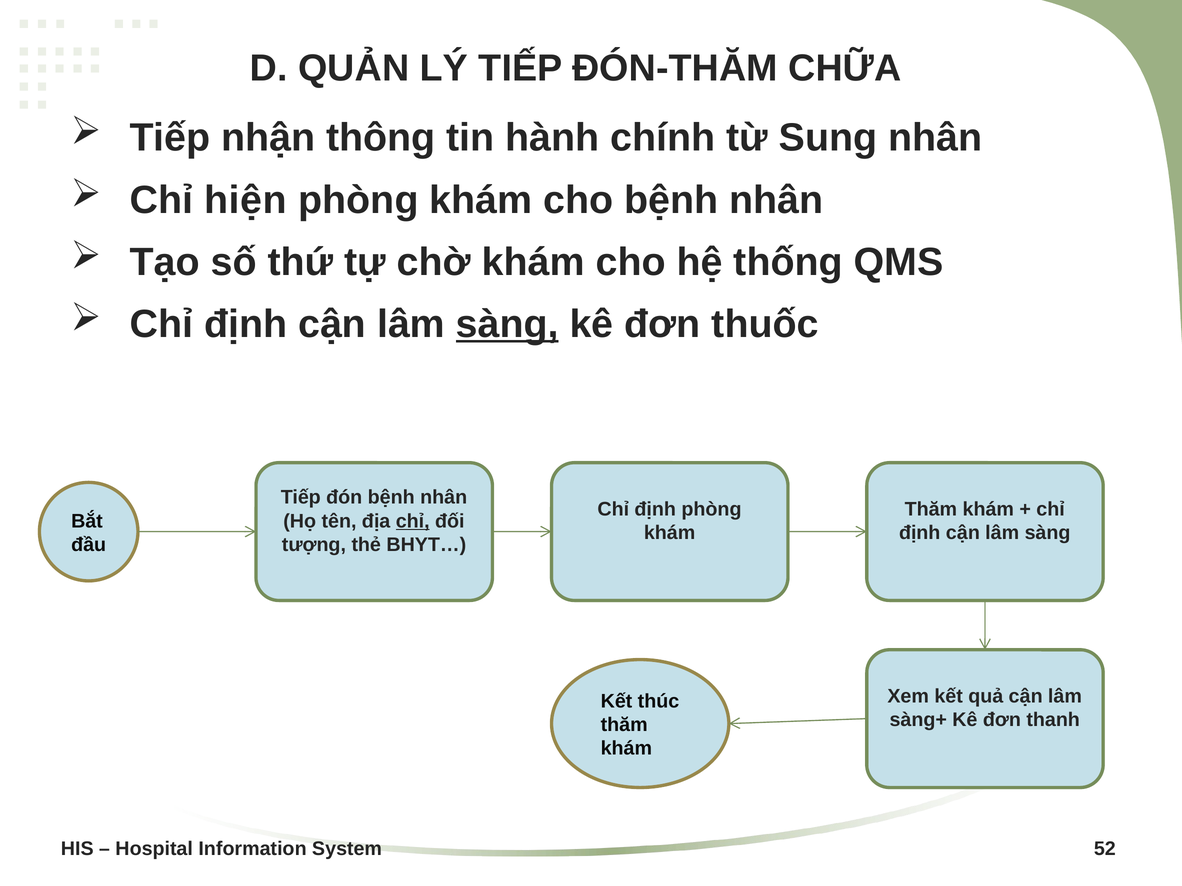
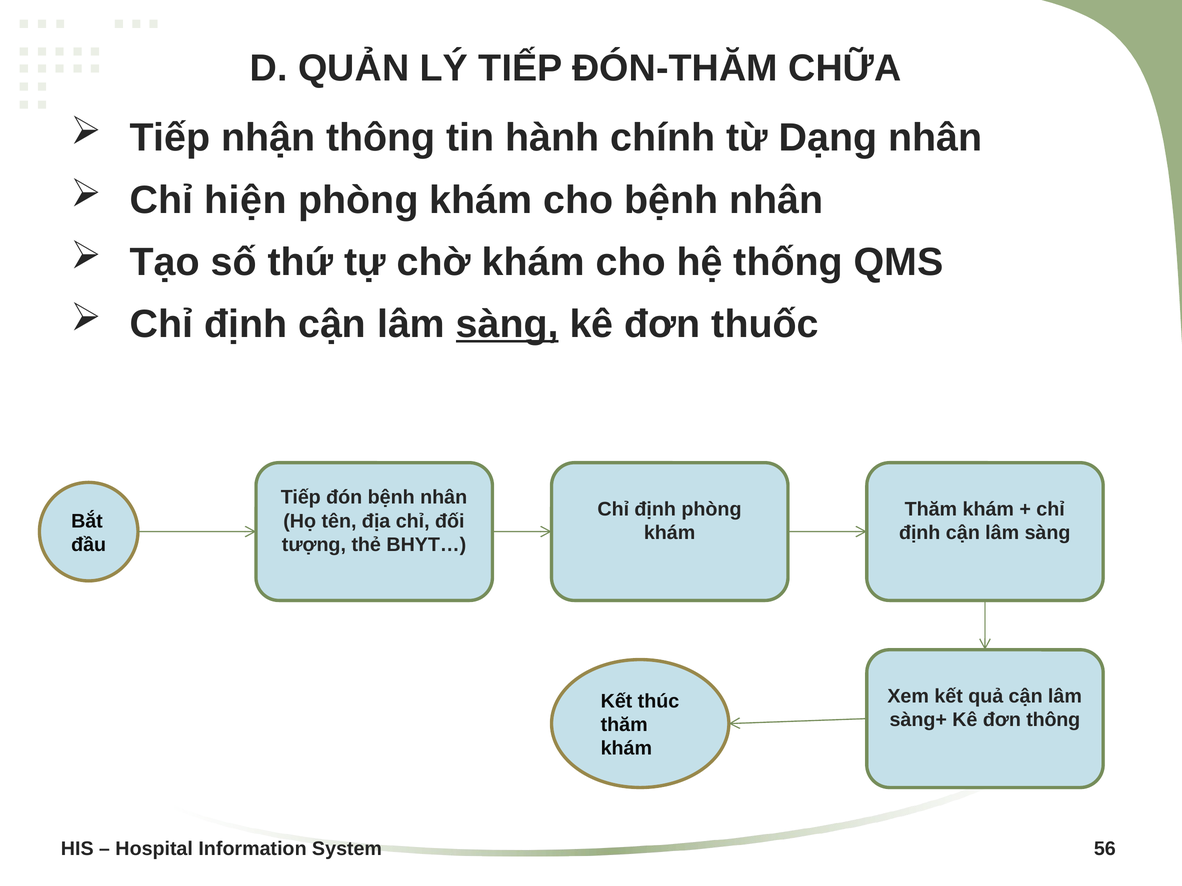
Sung: Sung -> Dạng (828, 138)
chỉ underline: present -> none (413, 521)
đơn thanh: thanh -> thông (1053, 720)
52: 52 -> 56 (1105, 849)
